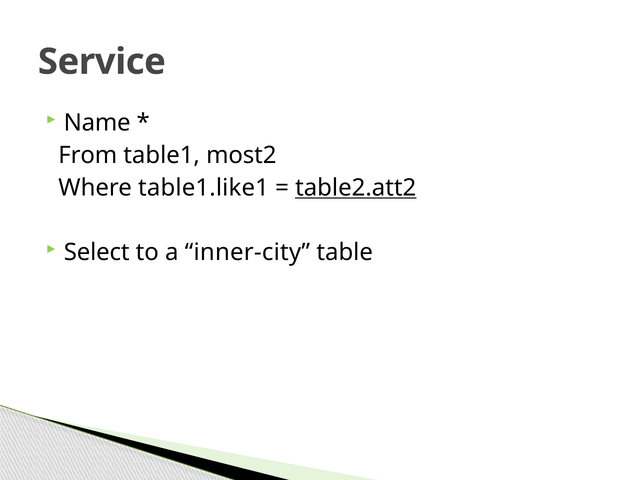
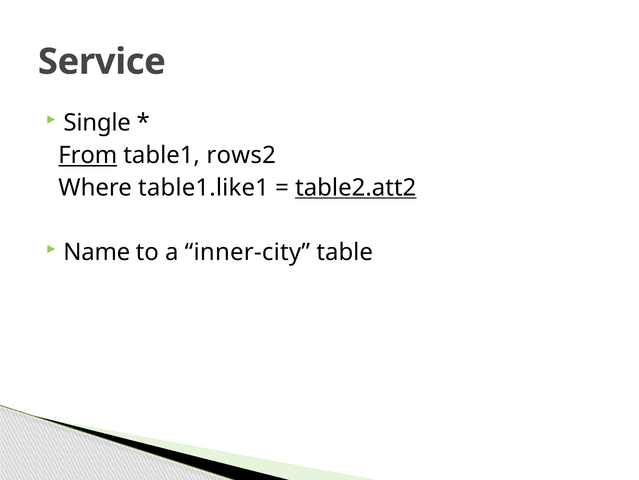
Name: Name -> Single (97, 123)
From underline: none -> present (88, 155)
most2: most2 -> rows2 (241, 155)
Select: Select -> Name (97, 252)
